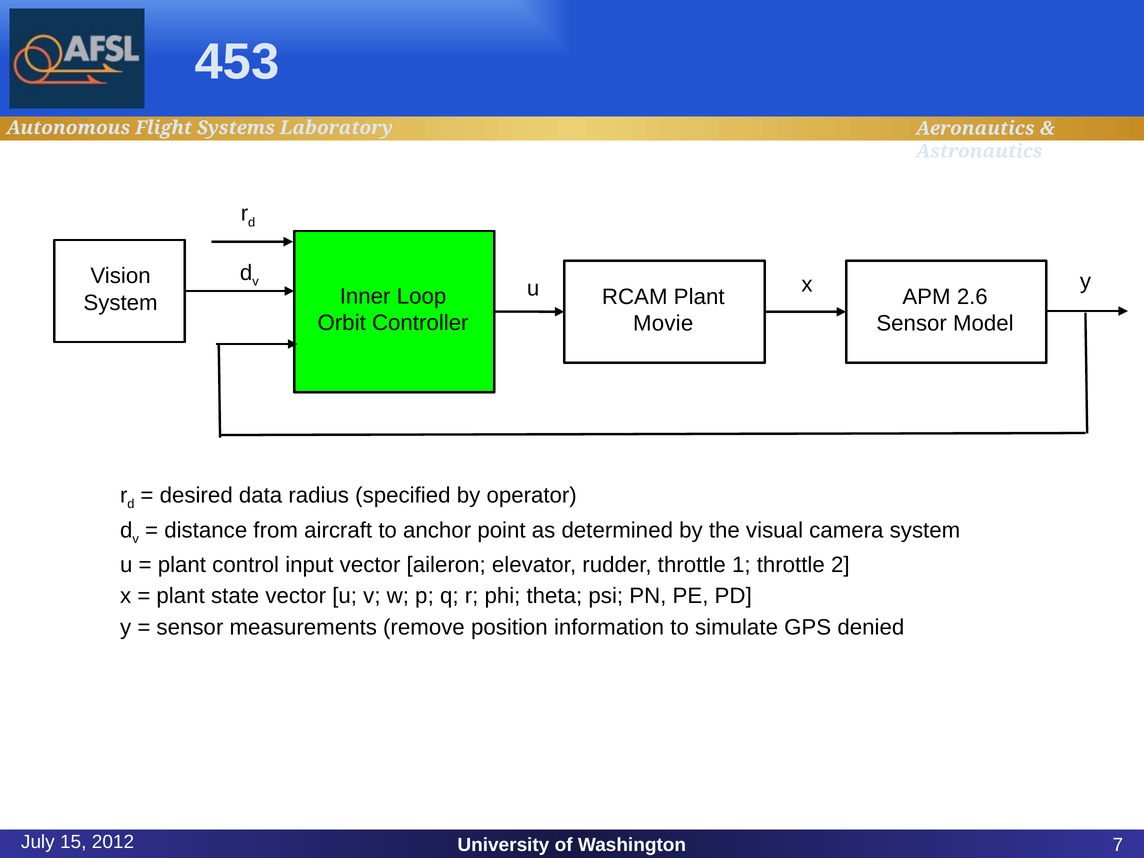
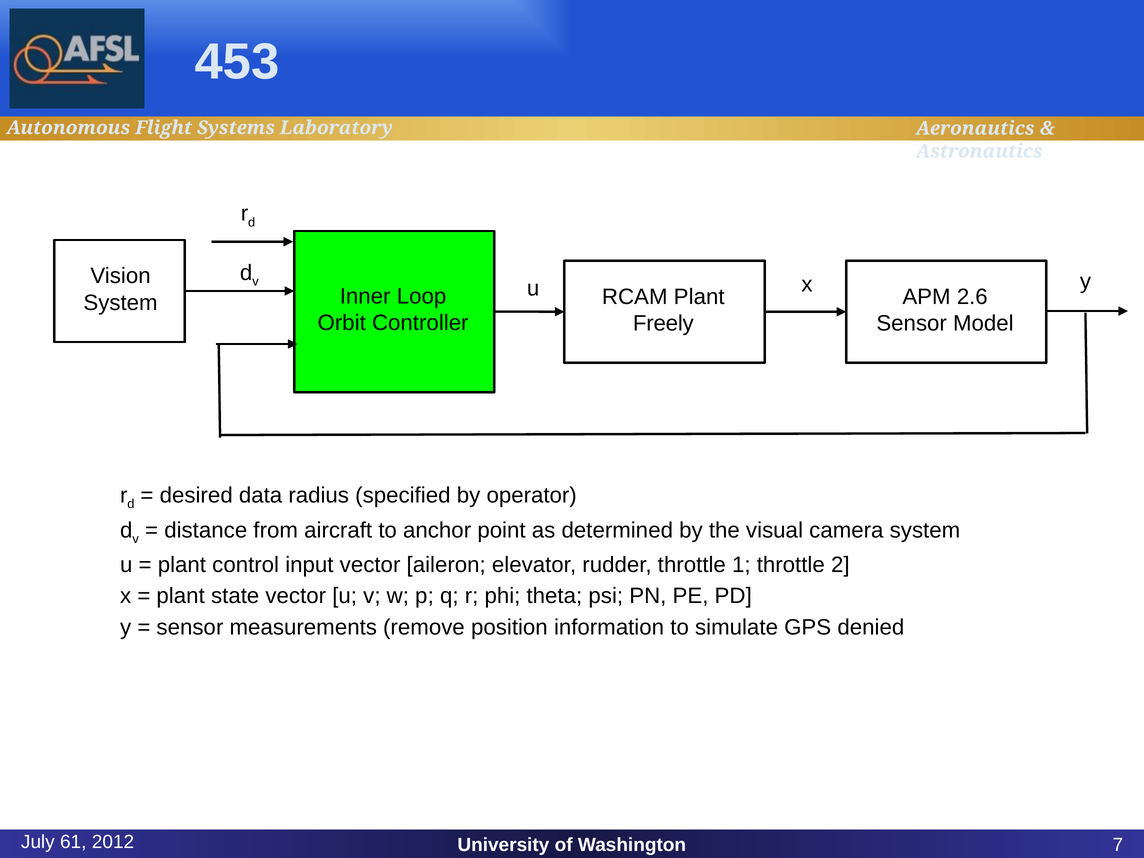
Movie: Movie -> Freely (663, 324)
15: 15 -> 61 (73, 842)
